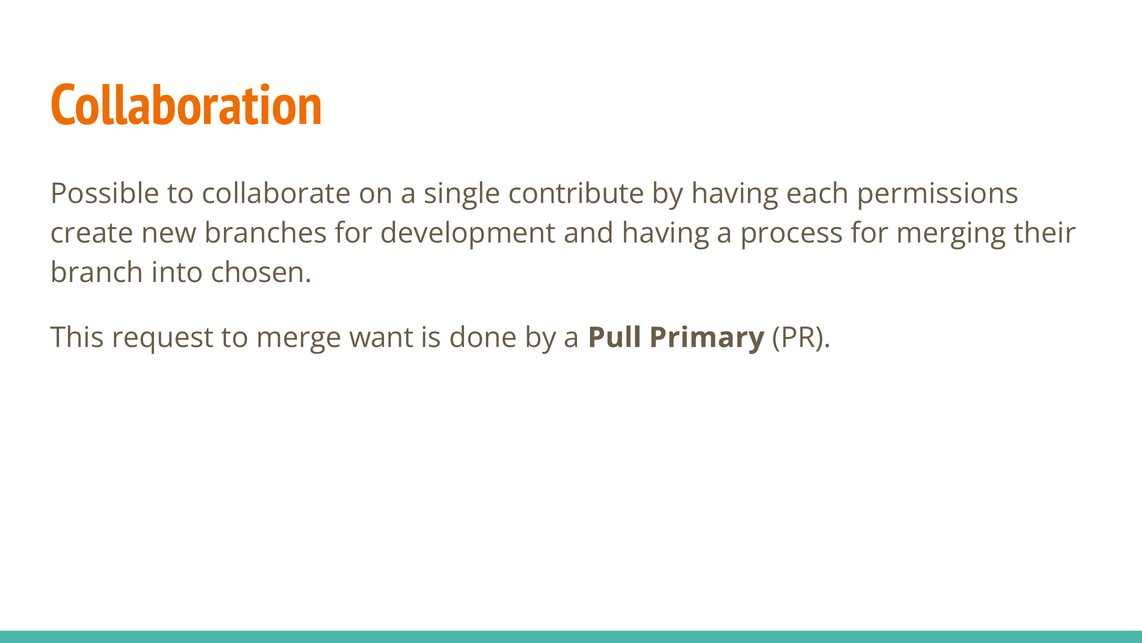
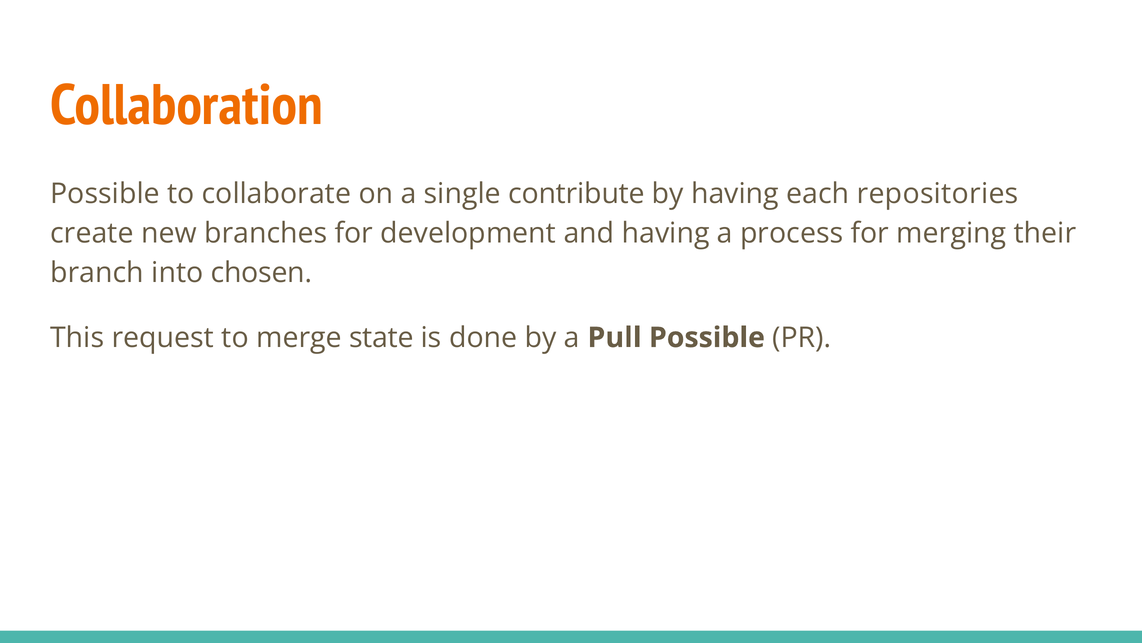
permissions: permissions -> repositories (938, 194)
want: want -> state (381, 337)
Pull Primary: Primary -> Possible (707, 337)
